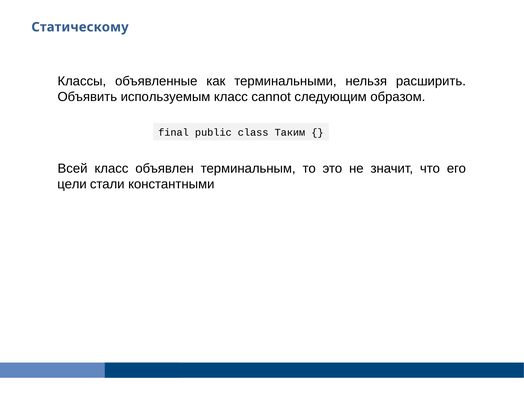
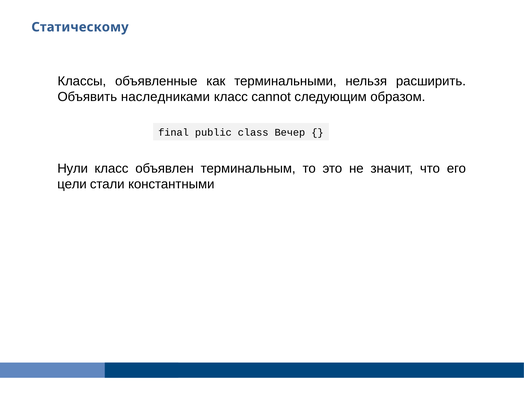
используемым: используемым -> наследниками (165, 97)
Таким: Таким -> Вечер (290, 132)
Всей: Всей -> Нули (73, 169)
